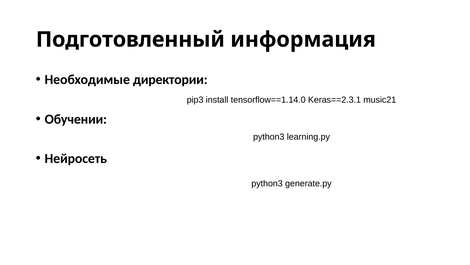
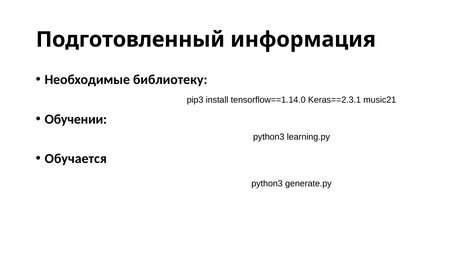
директории: директории -> библиотеку (170, 79)
Нейросеть: Нейросеть -> Обучается (76, 158)
